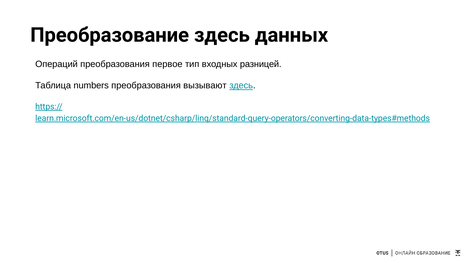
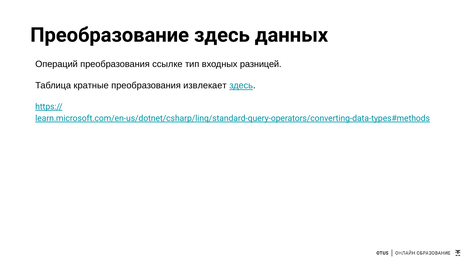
первое: первое -> ссылке (167, 64)
numbers: numbers -> кратные (91, 86)
вызывают: вызывают -> извлекает (205, 86)
